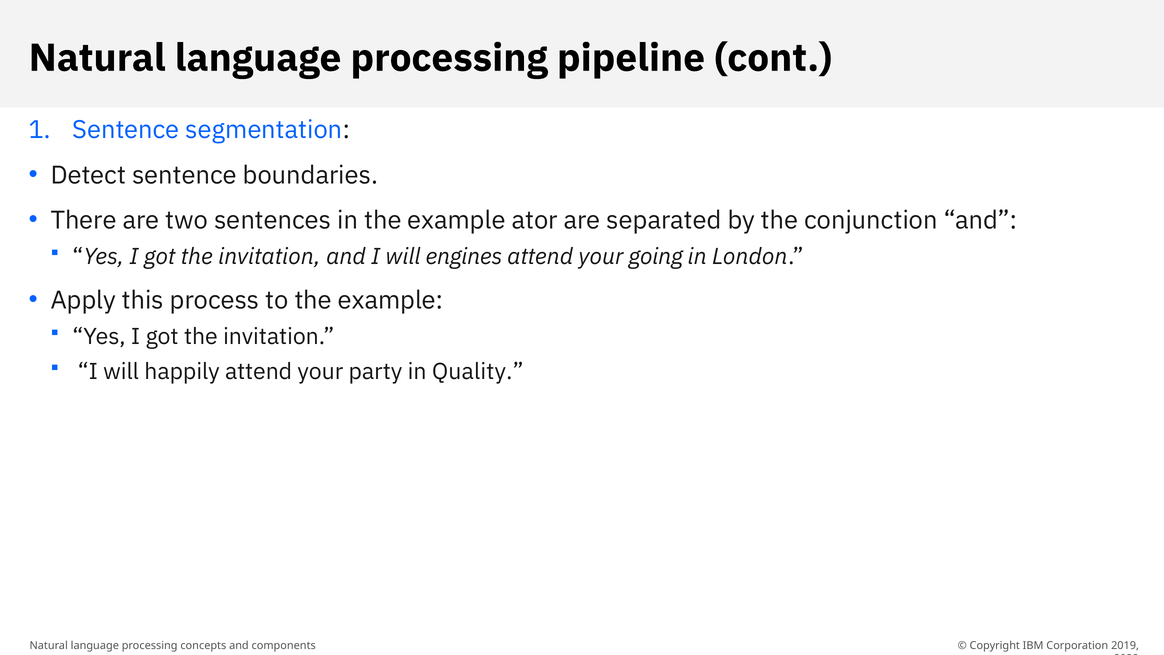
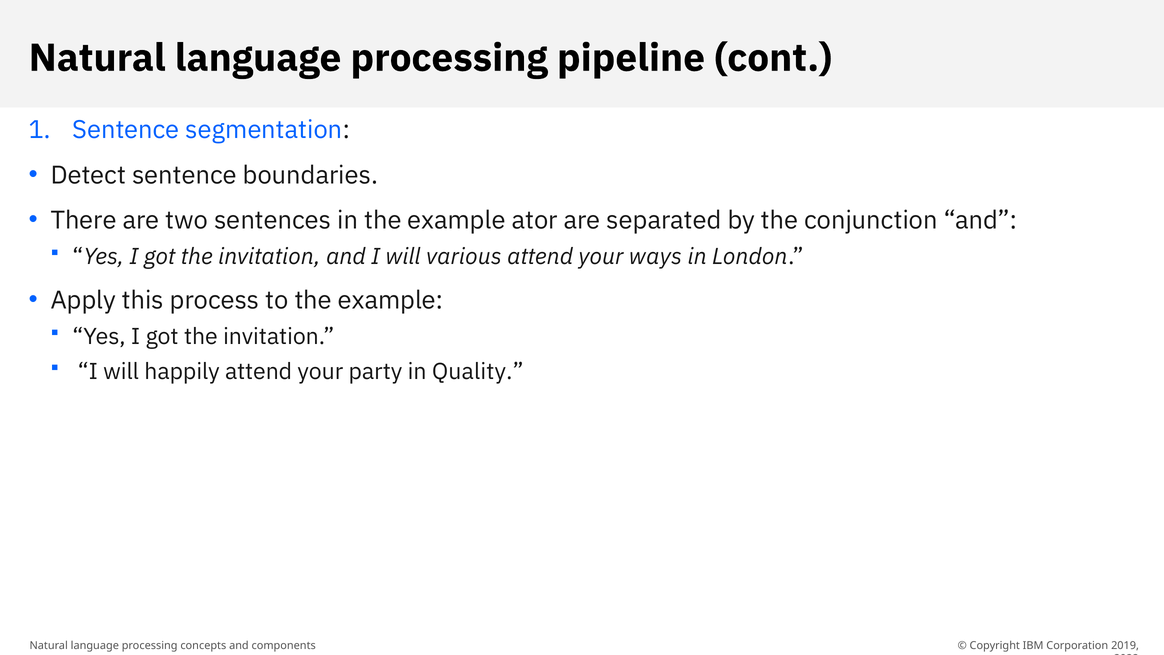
engines: engines -> various (464, 256)
going: going -> ways (655, 256)
